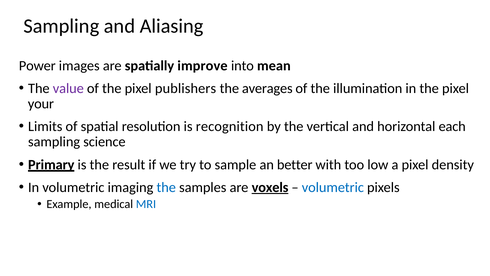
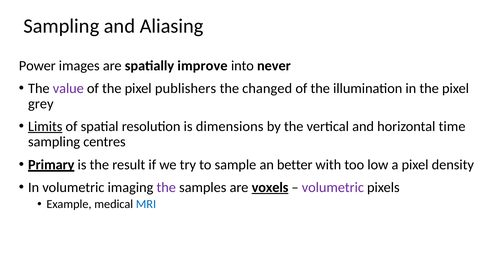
mean: mean -> never (274, 66)
averages: averages -> changed (267, 88)
your: your -> grey (41, 104)
Limits underline: none -> present (45, 126)
recognition: recognition -> dimensions (230, 126)
each: each -> time (452, 126)
science: science -> centres (104, 142)
the colour: blue -> purple (166, 187)
volumetric colour: blue -> purple (333, 187)
